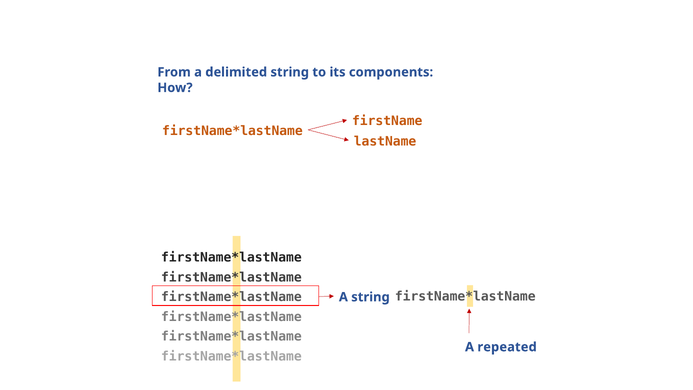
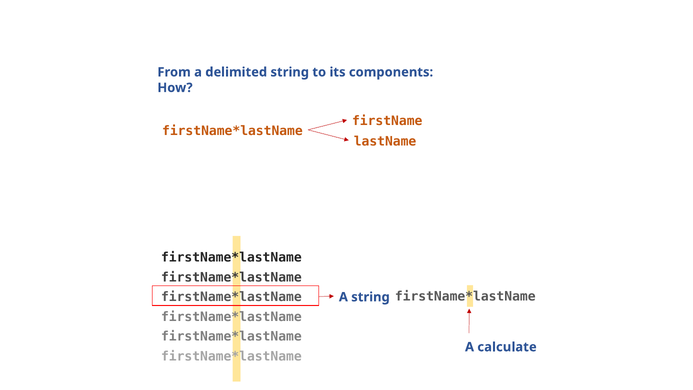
repeated: repeated -> calculate (507, 347)
